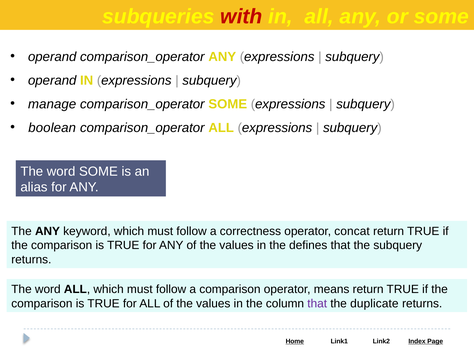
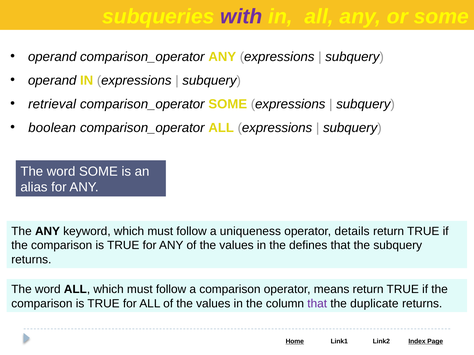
with colour: red -> purple (241, 16)
manage: manage -> retrieval (52, 104)
correctness: correctness -> uniqueness (250, 231)
concat: concat -> details (352, 231)
